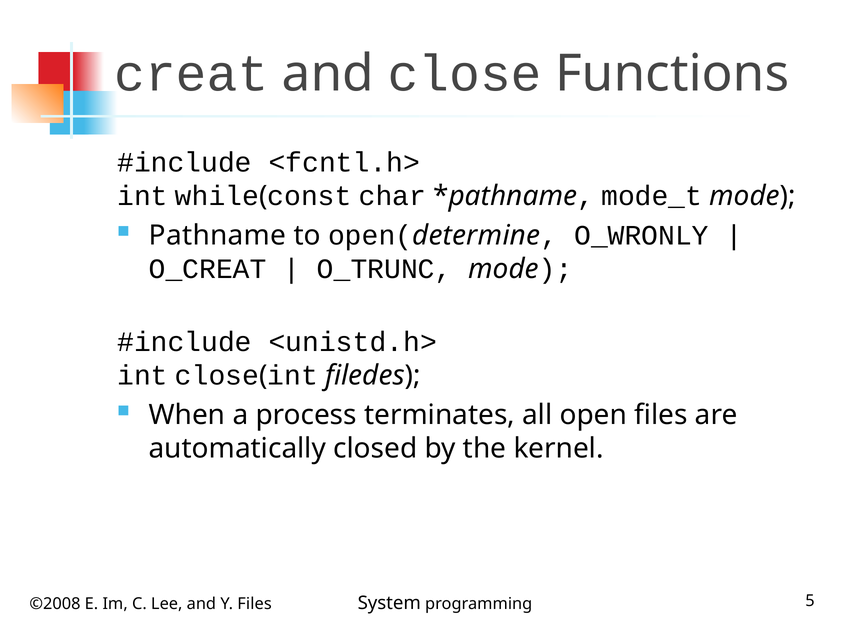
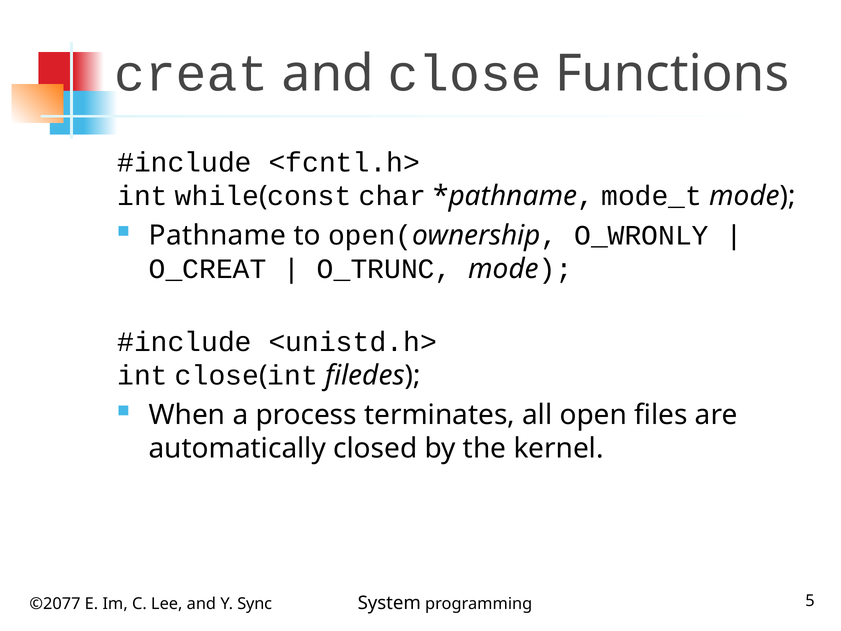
determine: determine -> ownership (476, 235)
©2008: ©2008 -> ©2077 (55, 604)
Y Files: Files -> Sync (255, 604)
